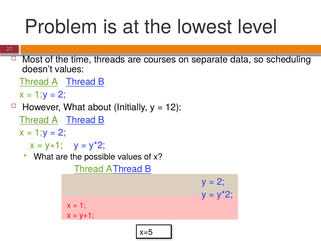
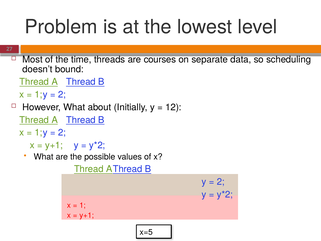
doesn’t values: values -> bound (69, 69)
